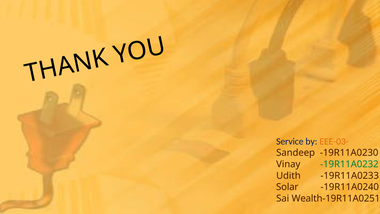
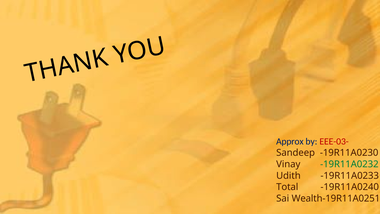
Service: Service -> Approx (290, 141)
EEE-03- colour: orange -> red (334, 141)
Solar: Solar -> Total (287, 187)
